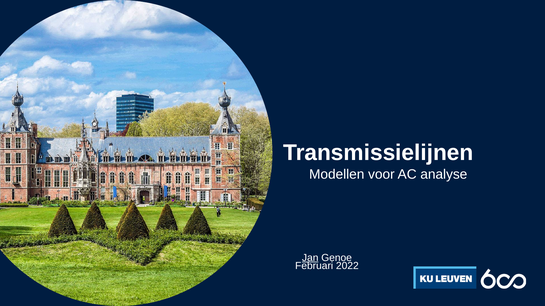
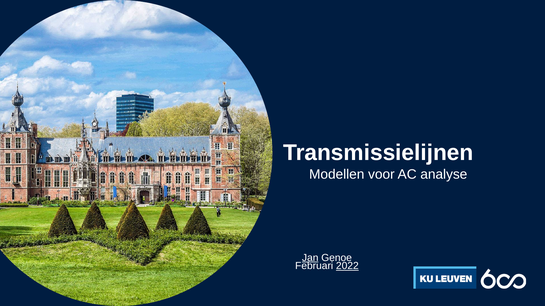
2022 underline: none -> present (347, 266)
